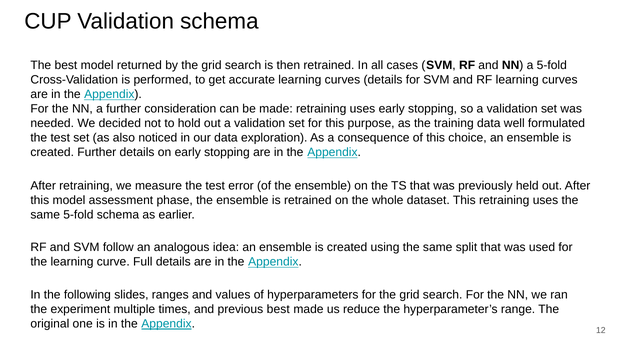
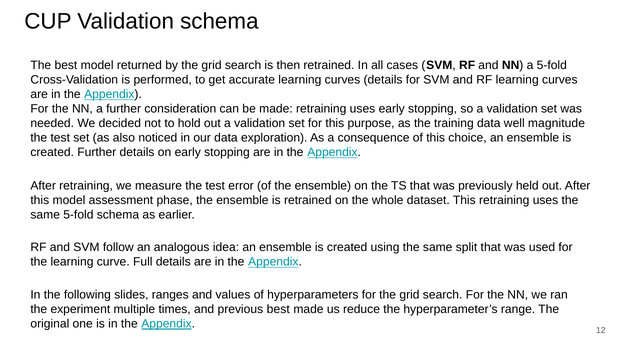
formulated: formulated -> magnitude (556, 123)
